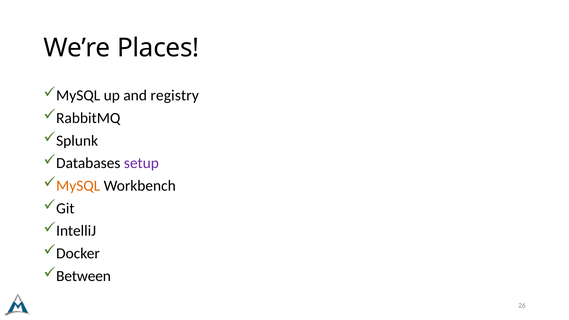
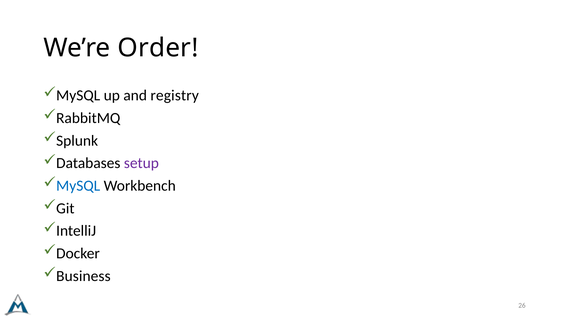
Places: Places -> Order (158, 48)
MySQL colour: orange -> blue (78, 186)
Between: Between -> Business (83, 276)
